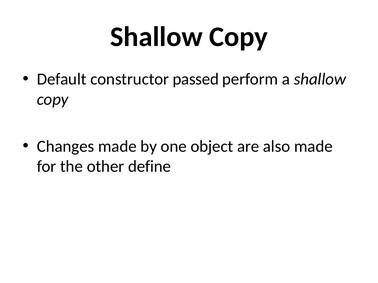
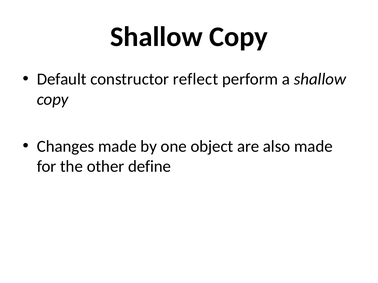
passed: passed -> reflect (196, 79)
